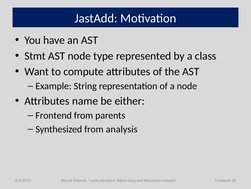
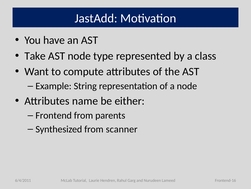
Stmt: Stmt -> Take (35, 56)
analysis: analysis -> scanner (122, 129)
